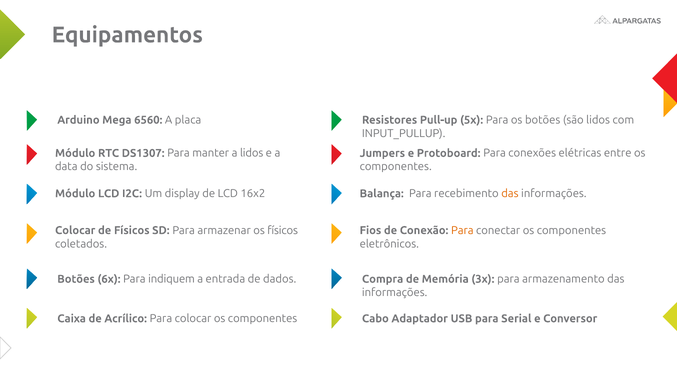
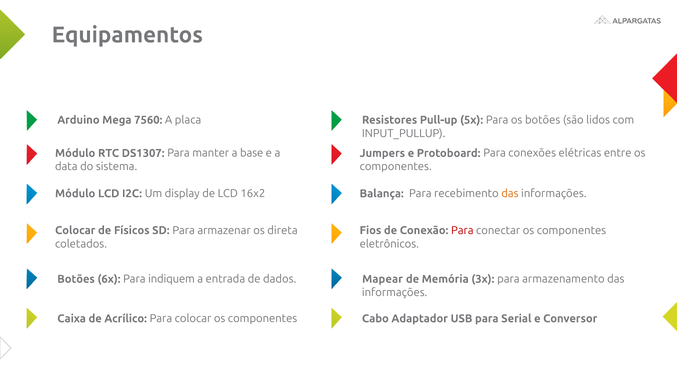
6560: 6560 -> 7560 (148, 120)
a lidos: lidos -> base (252, 153)
os físicos: físicos -> direta (283, 230)
Para colour: orange -> red (462, 230)
Compra: Compra -> Mapear (383, 279)
